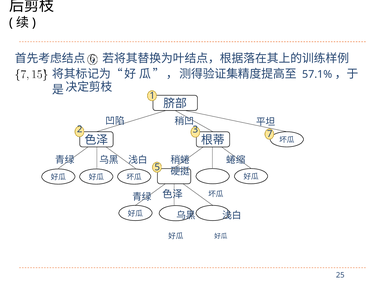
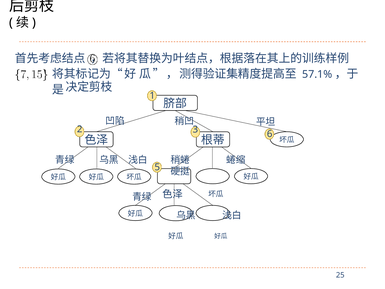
7: 7 -> 6 (270, 134)
